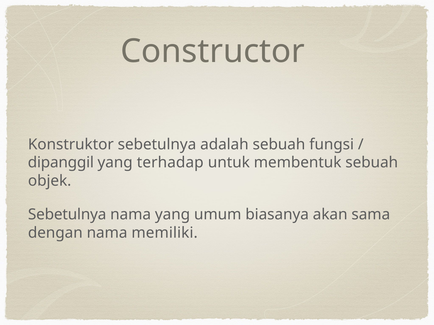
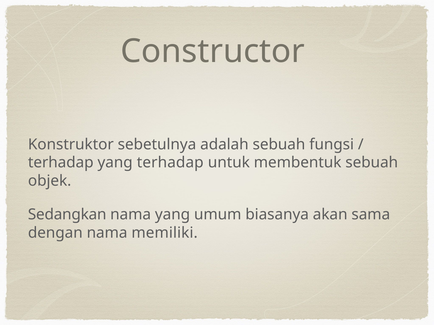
dipanggil: dipanggil -> terhadap (61, 163)
Sebetulnya: Sebetulnya -> Sedangkan (67, 215)
